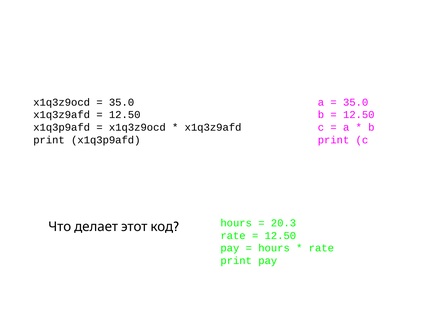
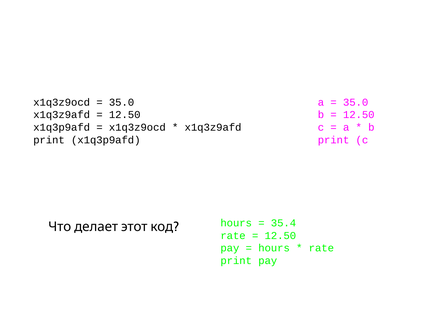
20.3: 20.3 -> 35.4 (283, 223)
